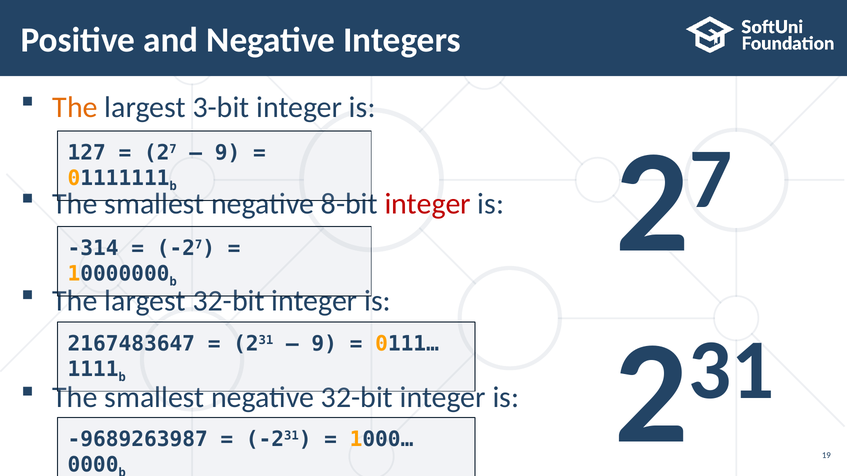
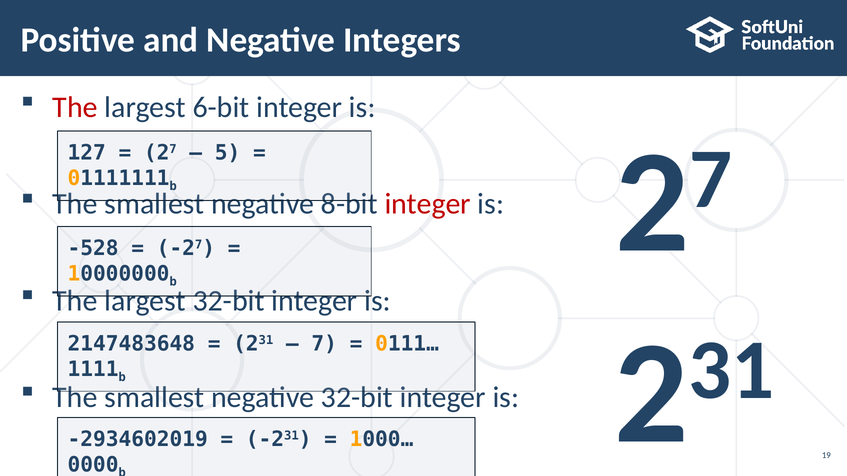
The colour: orange -> red (75, 107)
3-bit: 3-bit -> 6-bit (221, 107)
9: 9 -> 5 (228, 153)
-314: -314 -> -528 (93, 248)
2167483647: 2167483647 -> 2147483648 (131, 344)
9: 9 -> 7 (324, 344)
-9689263987: -9689263987 -> -2934602019 (138, 440)
